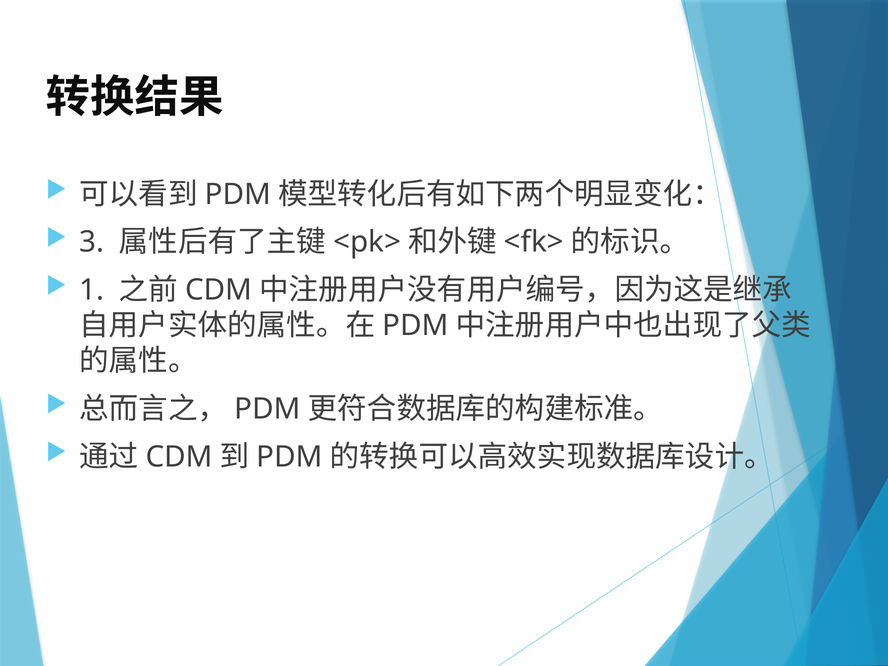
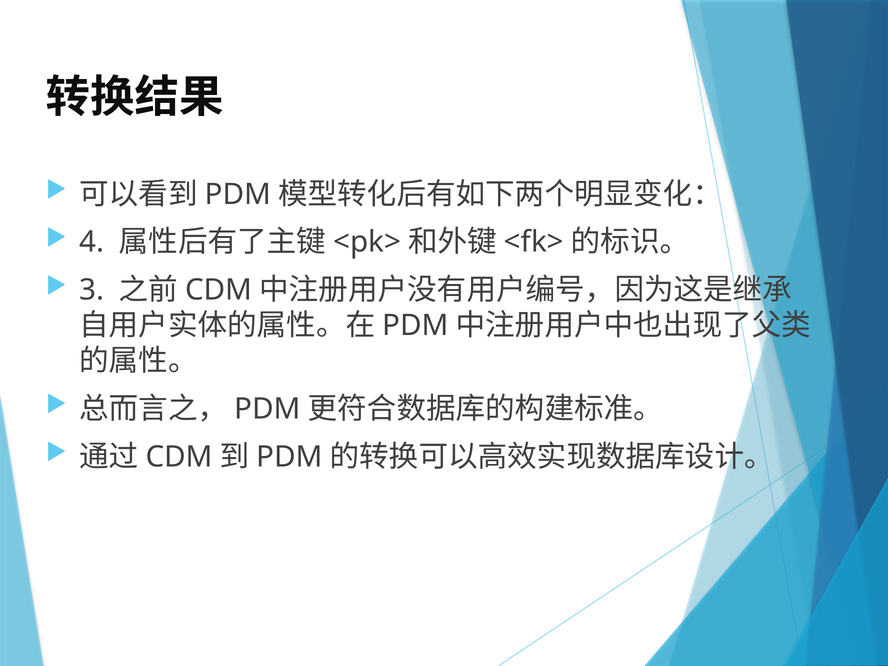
3: 3 -> 4 (92, 242)
1: 1 -> 3 (92, 290)
